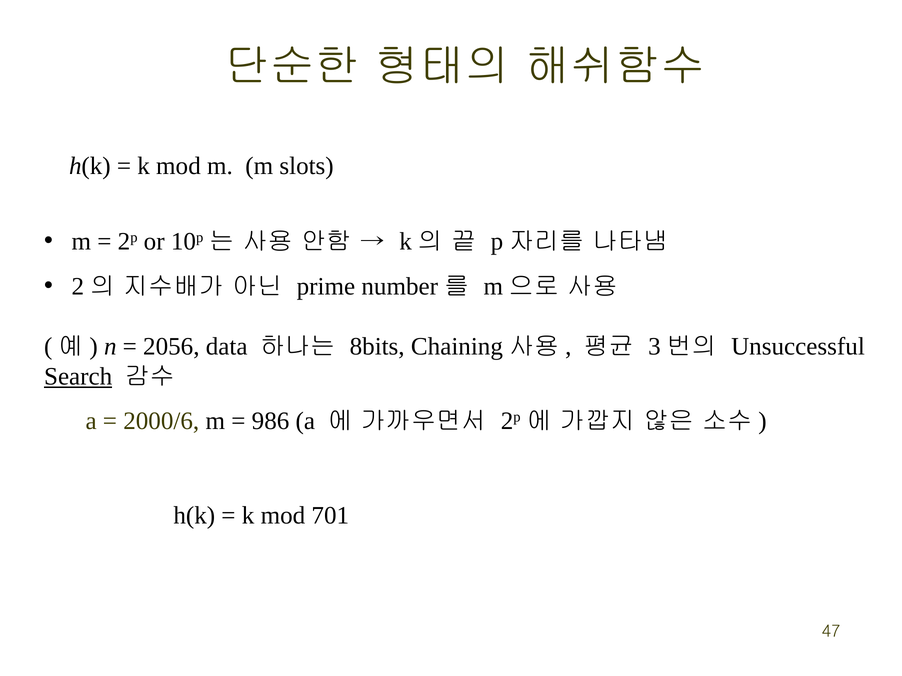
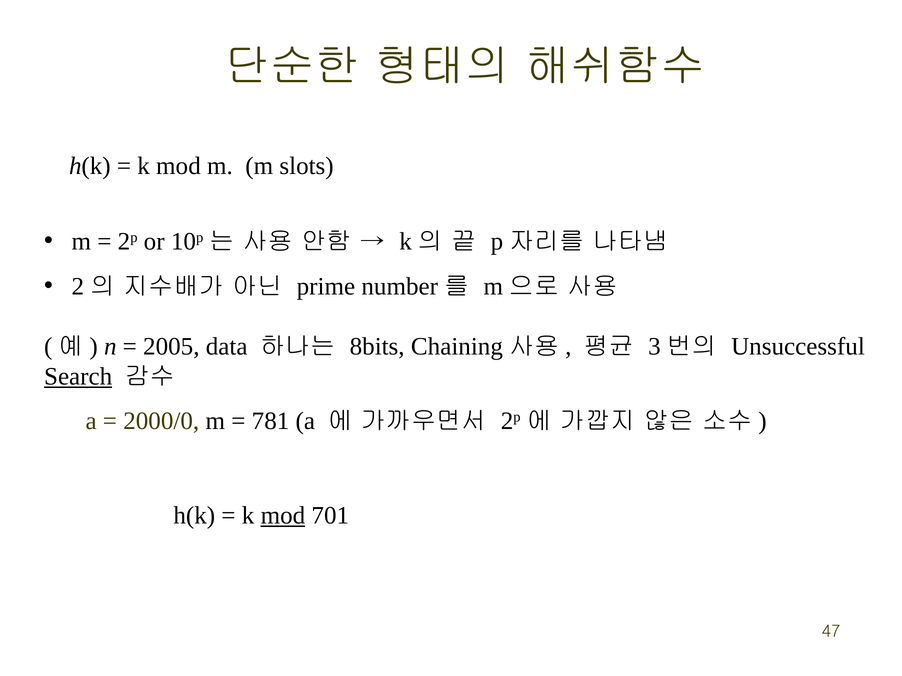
2056: 2056 -> 2005 (171, 347)
2000/6: 2000/6 -> 2000/0 (161, 421)
986: 986 -> 781 (271, 421)
mod underline: none -> present (283, 516)
